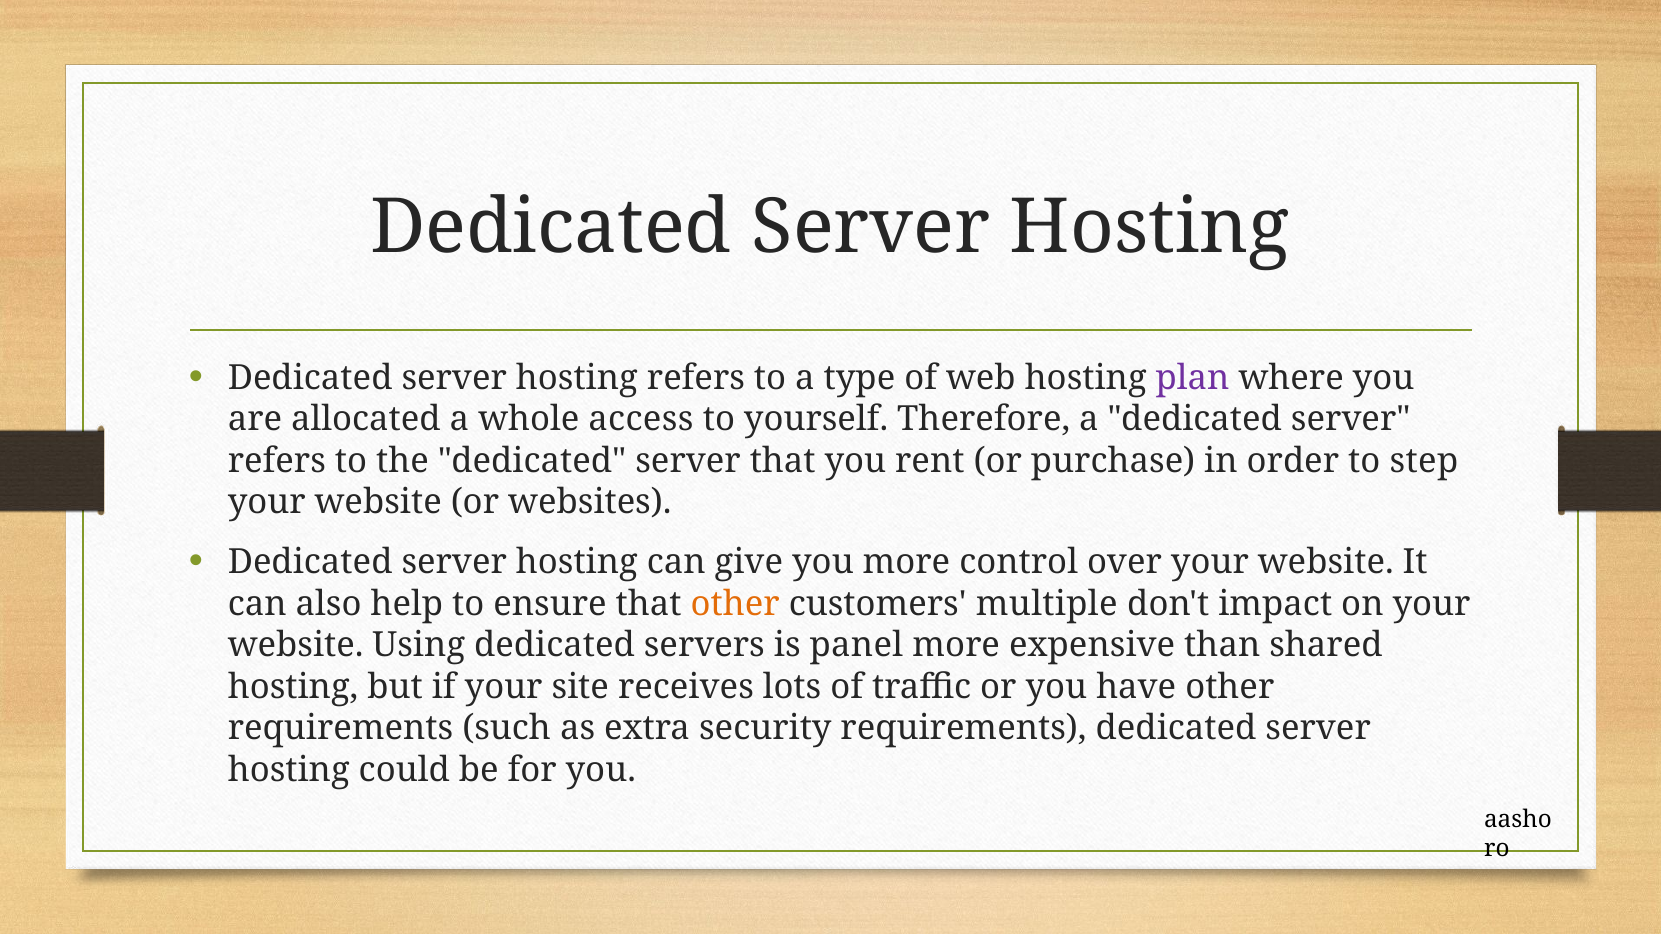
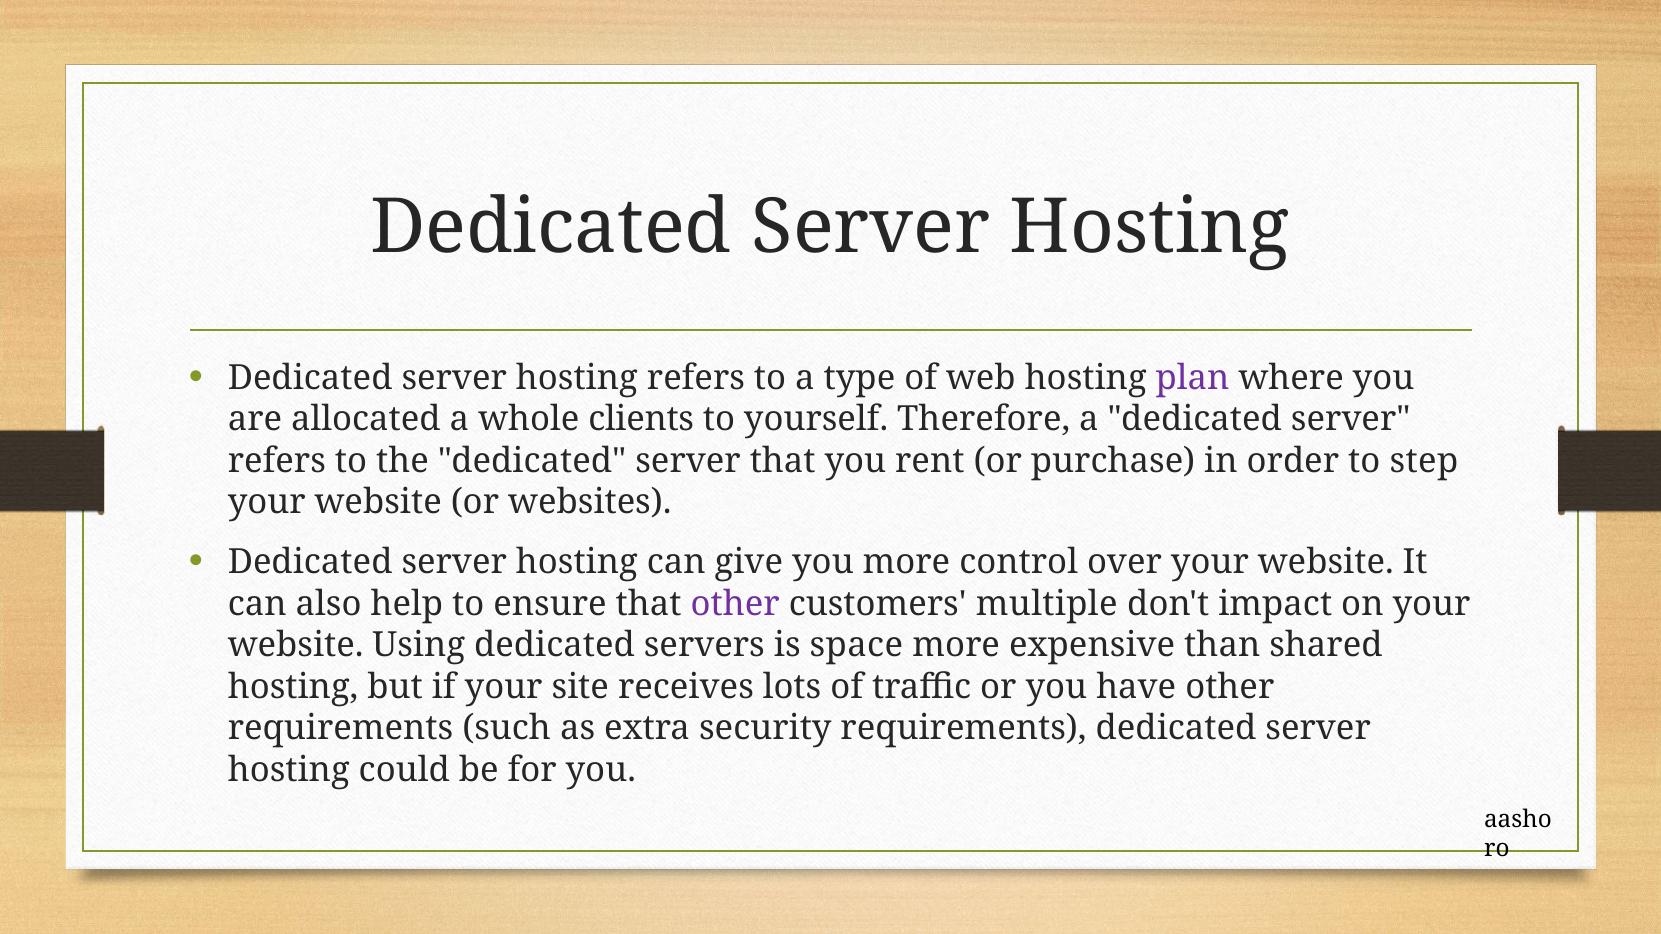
access: access -> clients (641, 419)
other colour: orange -> purple (735, 604)
panel: panel -> space (856, 646)
